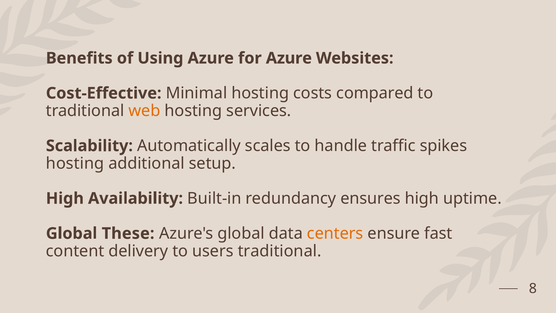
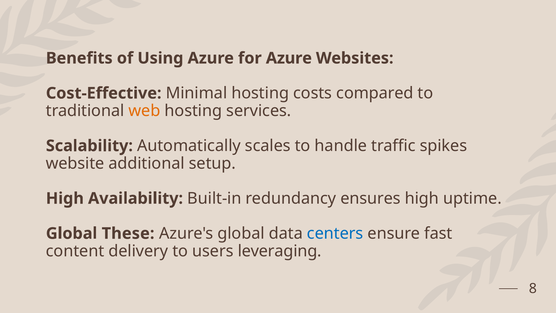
hosting: hosting -> website (75, 163)
centers colour: orange -> blue (335, 233)
users traditional: traditional -> leveraging (280, 251)
